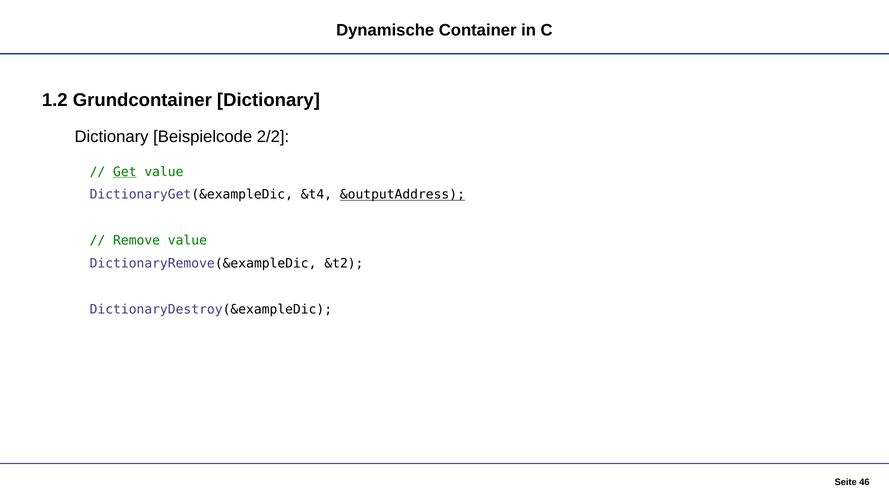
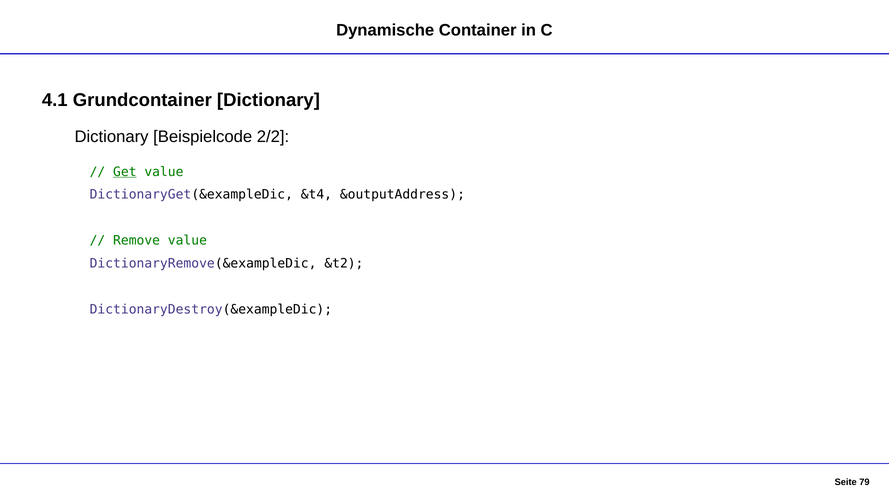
1.2: 1.2 -> 4.1 (55, 100)
&outputAddress underline: present -> none (402, 195)
46: 46 -> 79 (864, 482)
